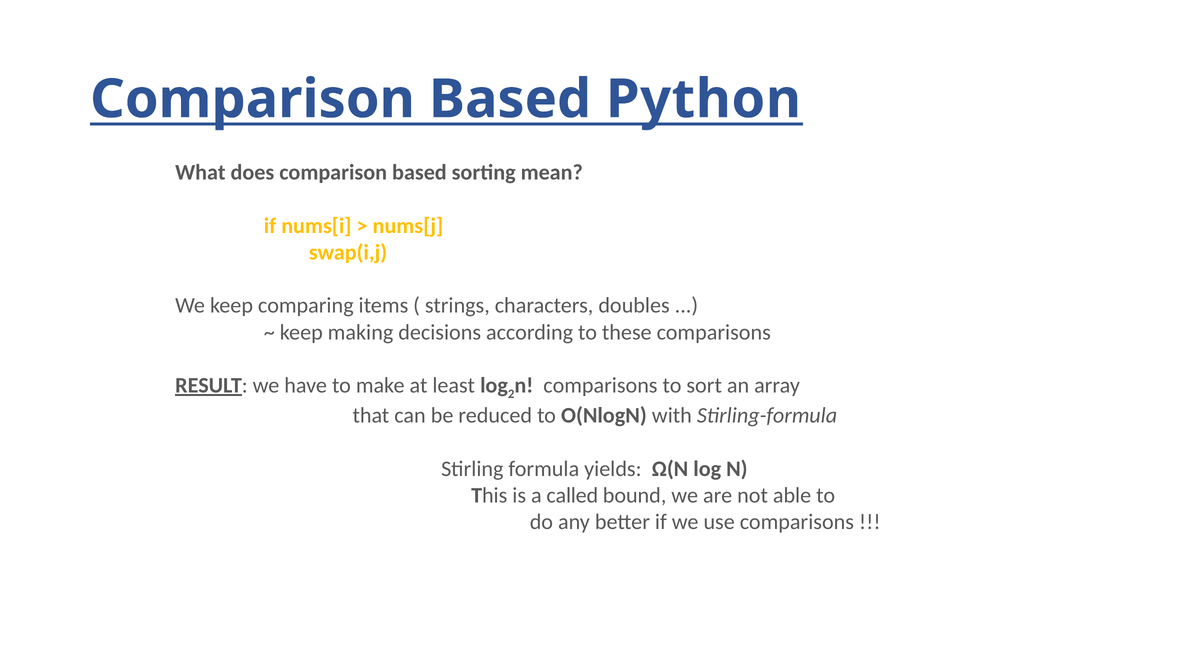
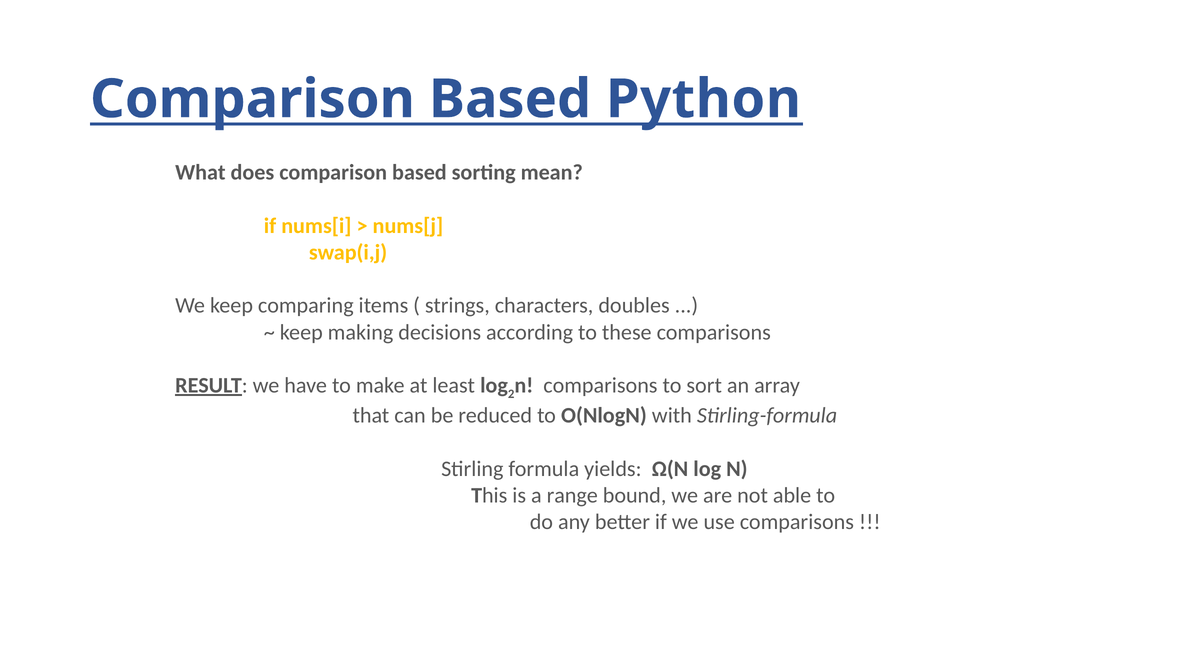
called: called -> range (572, 495)
